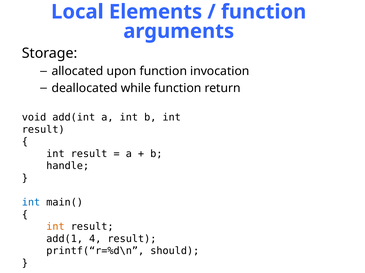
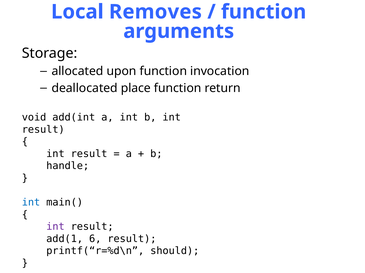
Elements: Elements -> Removes (155, 12)
while: while -> place (136, 88)
int colour: orange -> purple (55, 227)
4: 4 -> 6 (95, 239)
